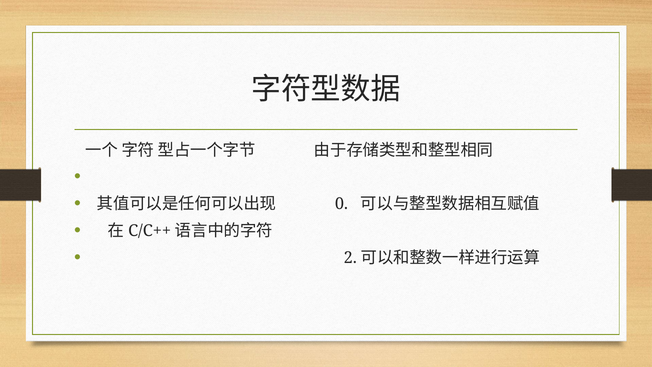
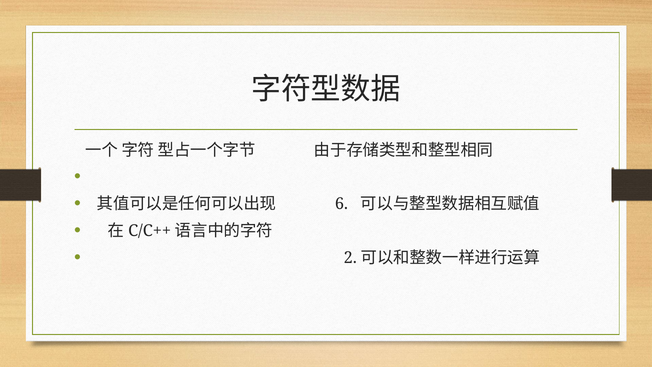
0: 0 -> 6 (341, 204)
